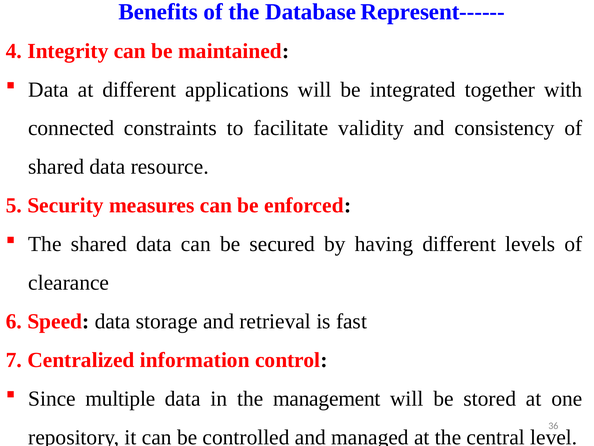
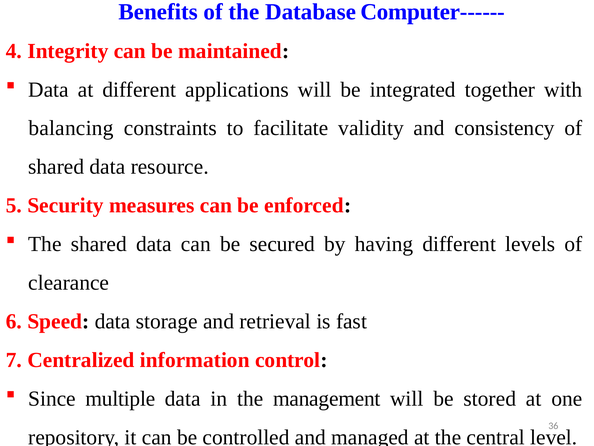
Represent------: Represent------ -> Computer------ (433, 12)
connected: connected -> balancing (71, 128)
